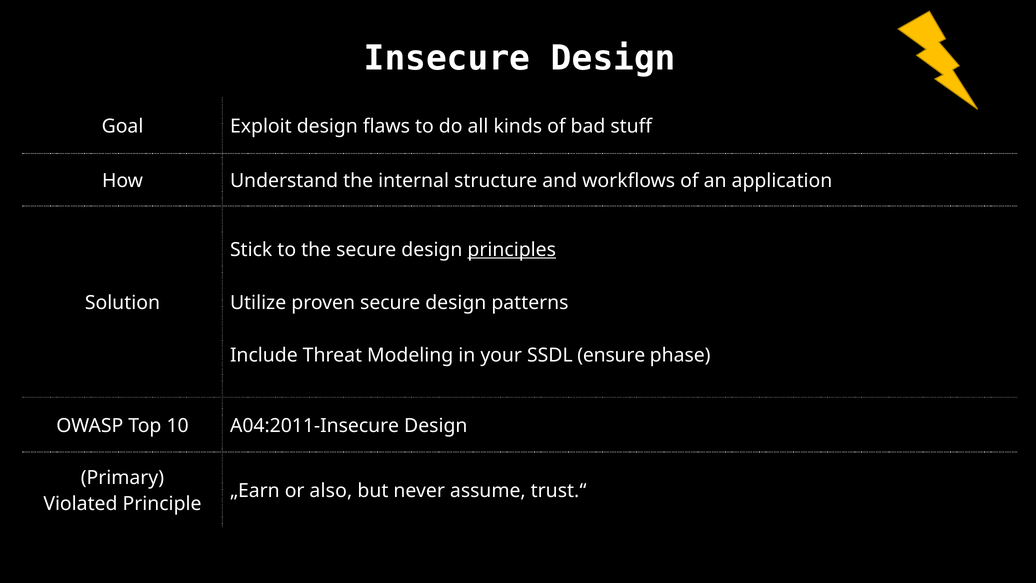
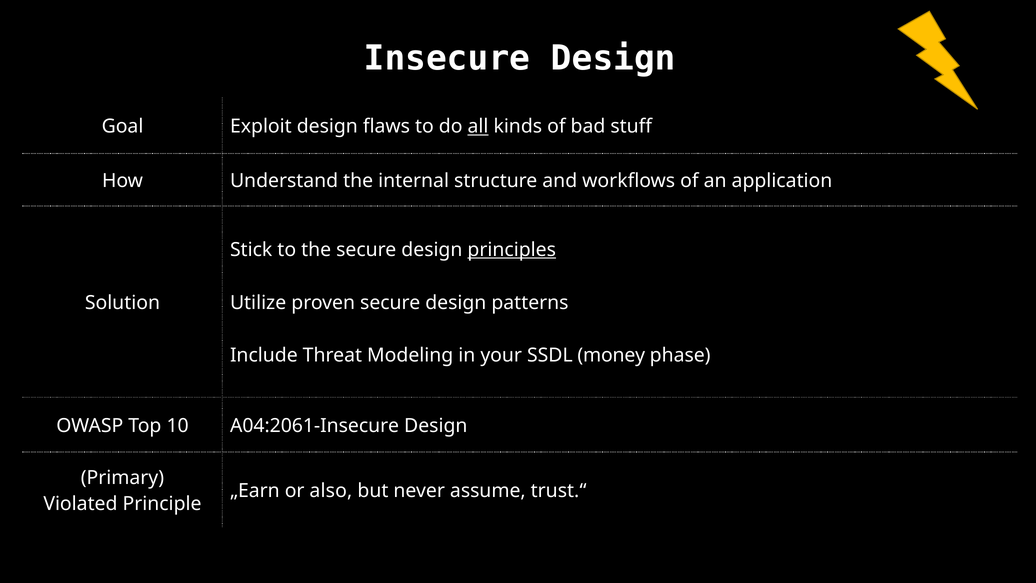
all underline: none -> present (478, 126)
ensure: ensure -> money (611, 355)
A04:2011-Insecure: A04:2011-Insecure -> A04:2061-Insecure (315, 426)
